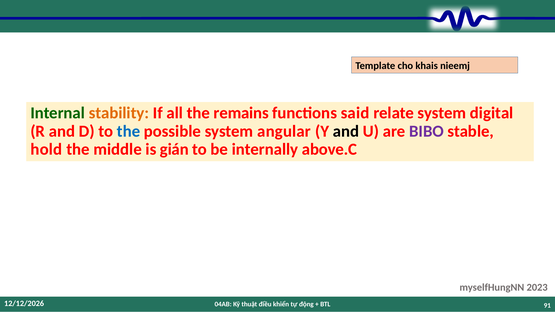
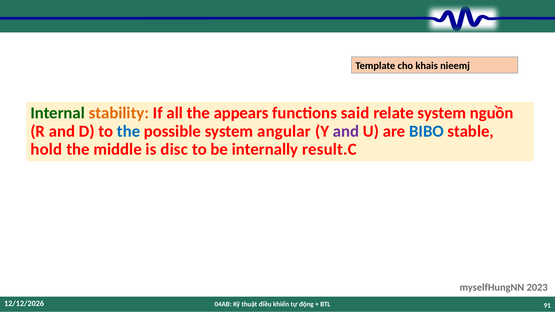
remains: remains -> appears (241, 113)
digital: digital -> nguồn (492, 113)
and colour: black -> purple (346, 131)
BIBO colour: purple -> blue (426, 131)
gián: gián -> disc (174, 149)
above.C: above.C -> result.C (329, 149)
